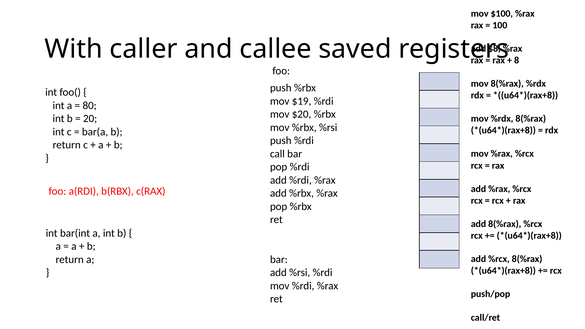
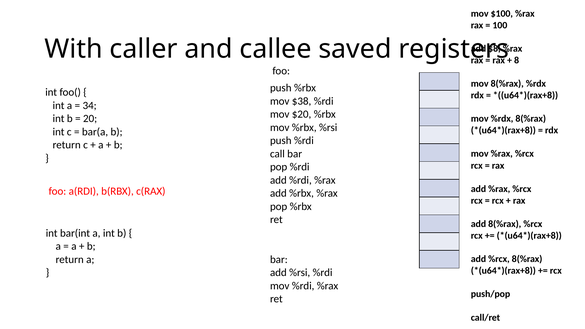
$19: $19 -> $38 (302, 101)
80: 80 -> 34 (90, 106)
